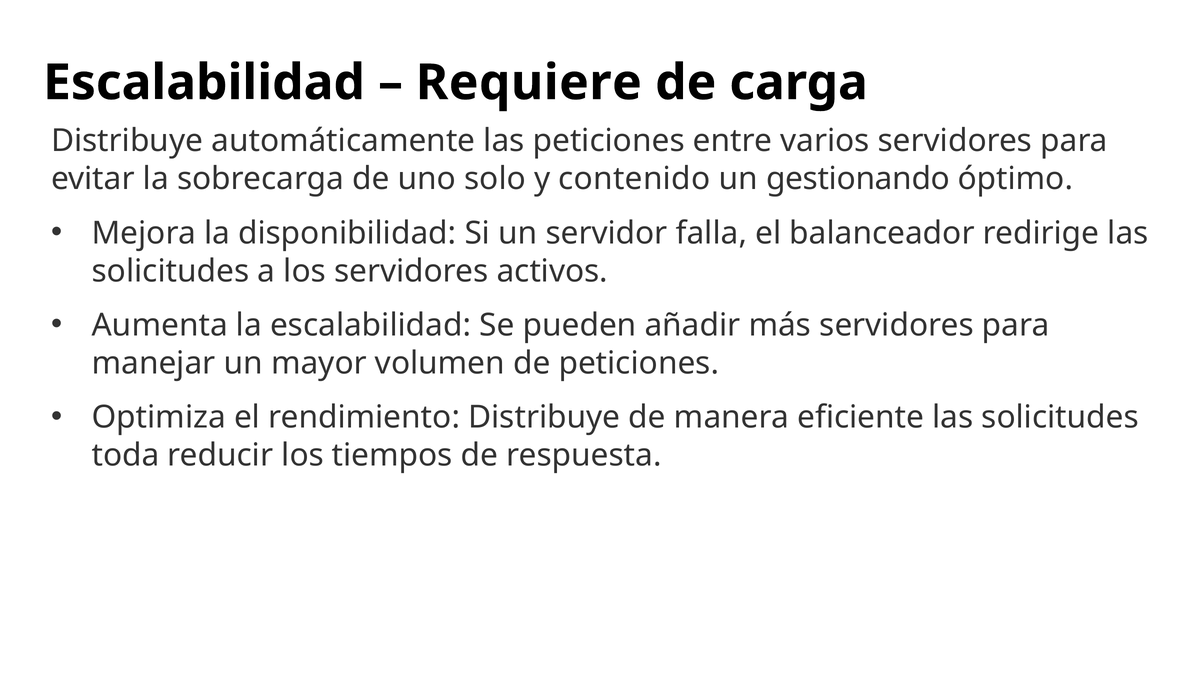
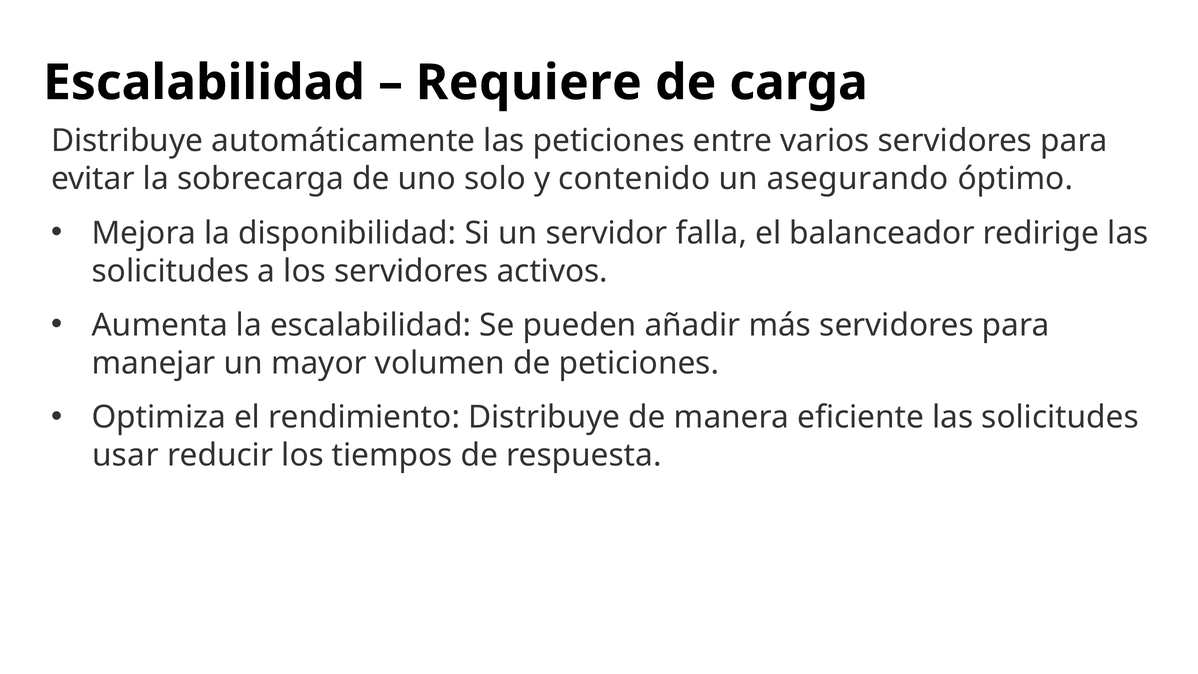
gestionando: gestionando -> asegurando (858, 179)
toda: toda -> usar (125, 455)
